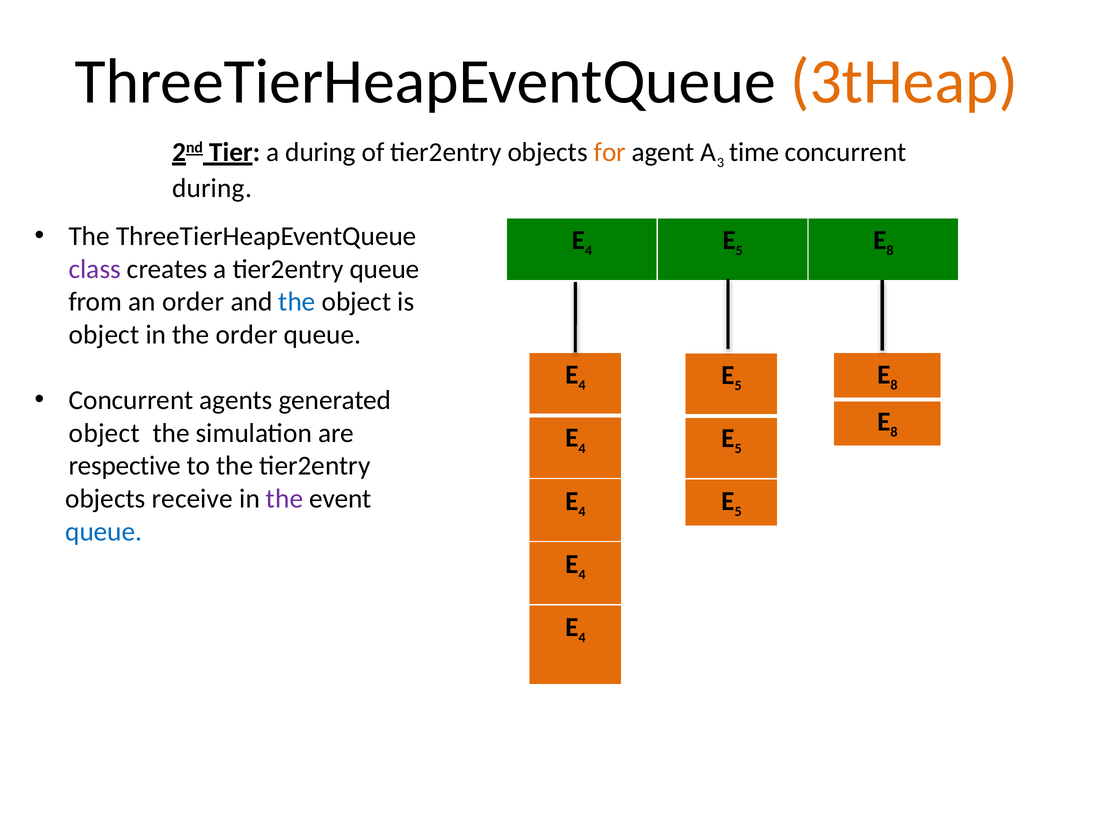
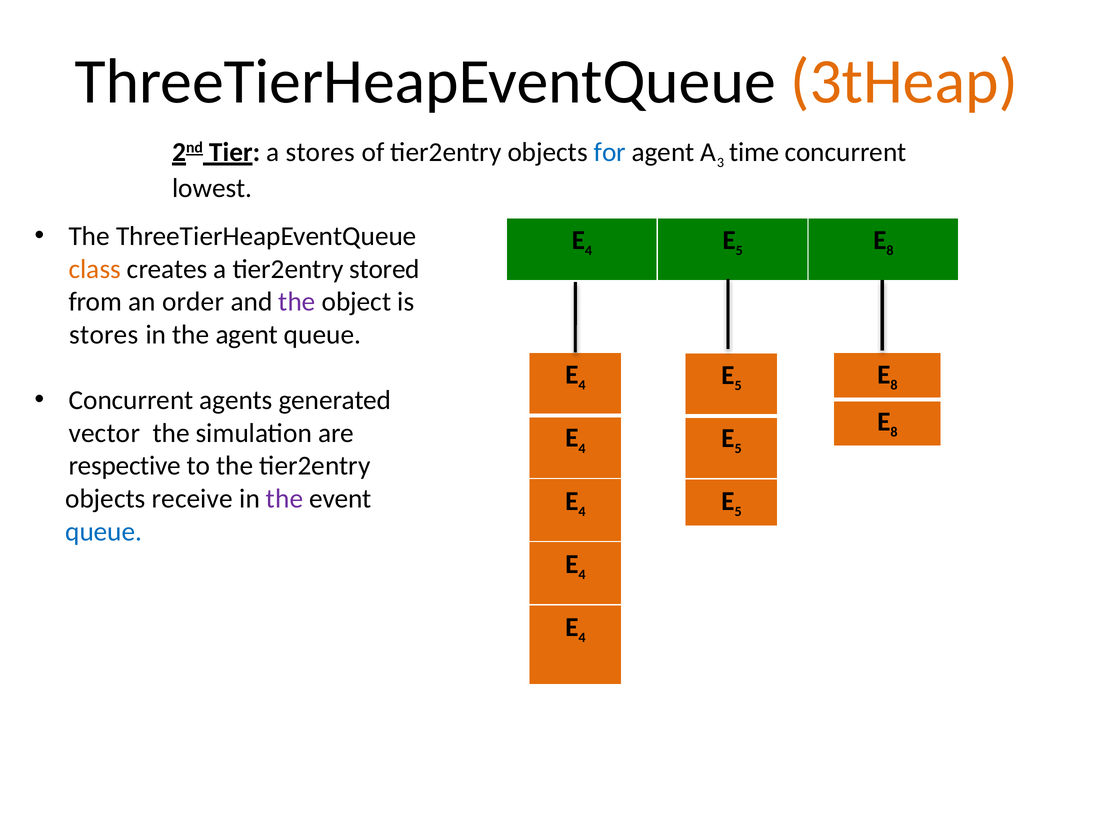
a during: during -> stores (320, 152)
for colour: orange -> blue (610, 152)
during: during -> lowest (212, 188)
class colour: purple -> orange (95, 269)
tier2entry queue: queue -> stored (385, 269)
the colour: blue -> purple (297, 302)
object: object -> stores (104, 335)
the order: order -> agent (247, 335)
object: object -> vector (104, 433)
